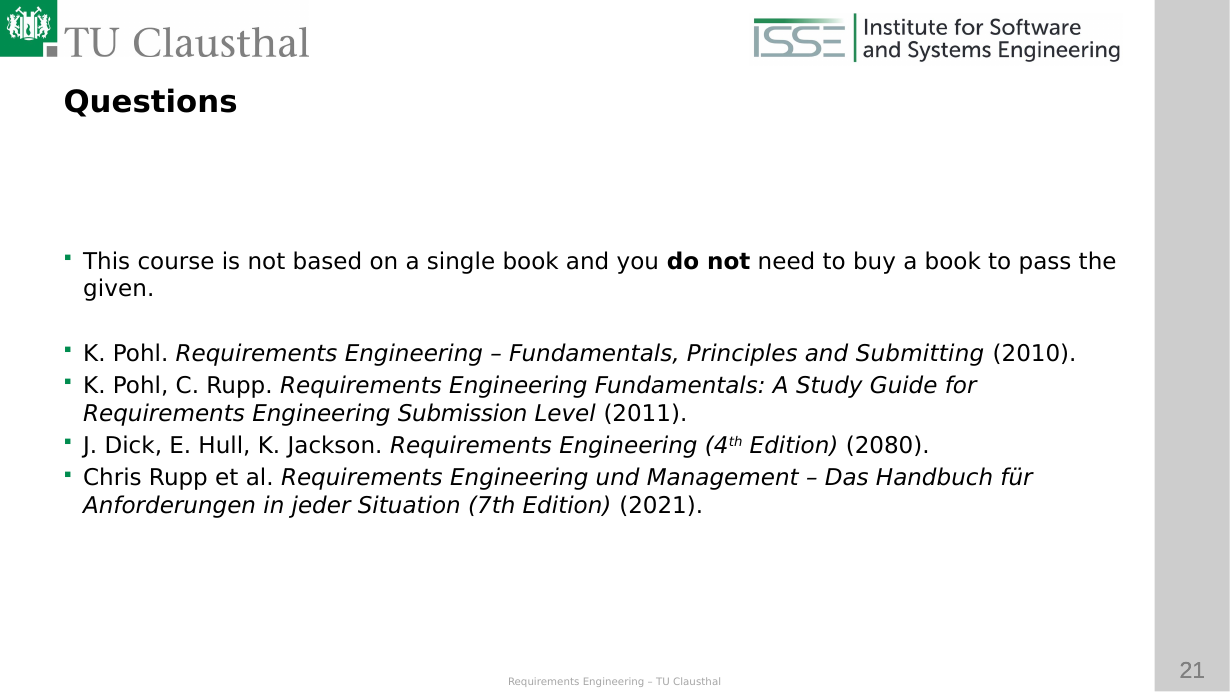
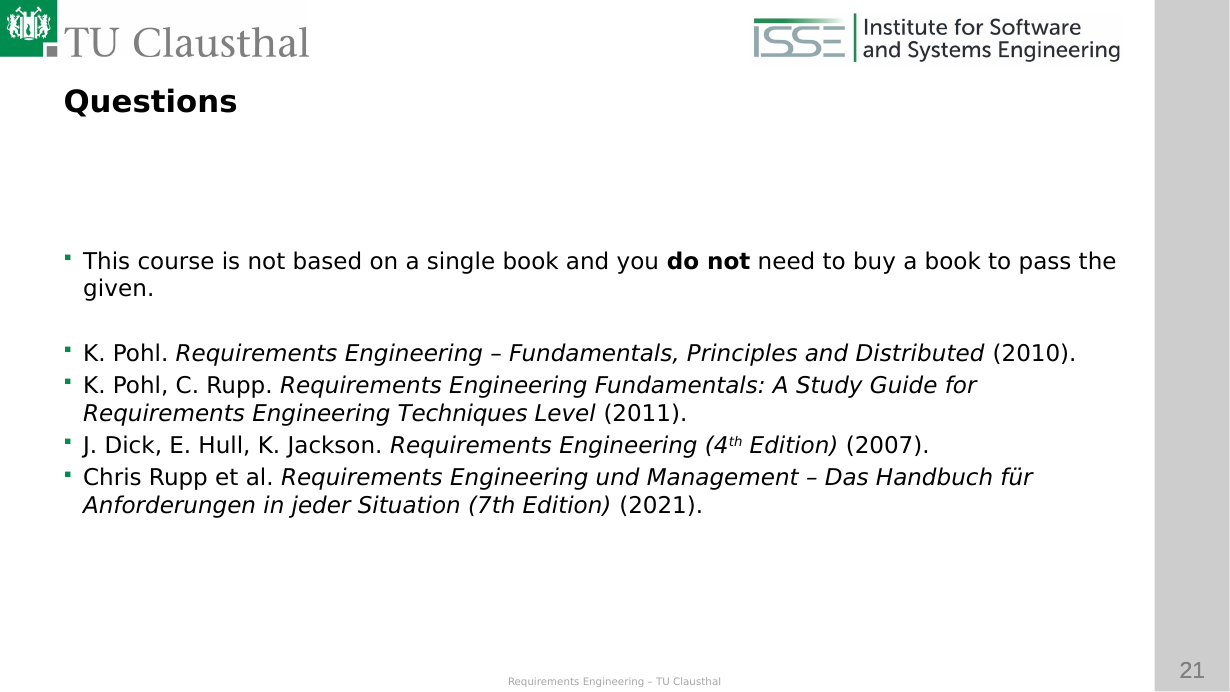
Submitting: Submitting -> Distributed (920, 354)
Submission: Submission -> Techniques (463, 414)
2080: 2080 -> 2007 (888, 446)
